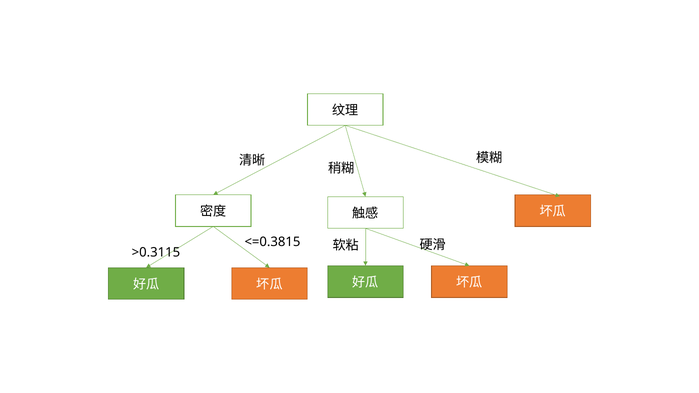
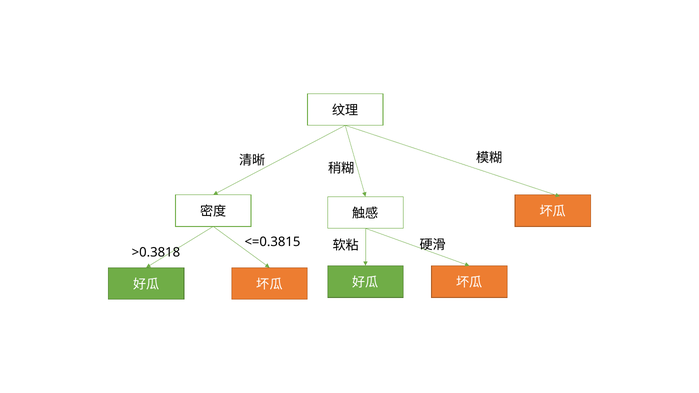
>0.3115: >0.3115 -> >0.3818 (156, 253)
